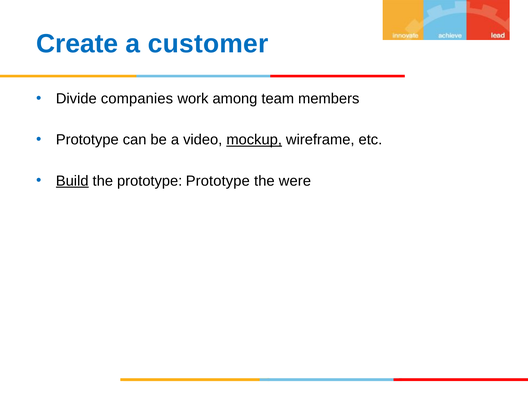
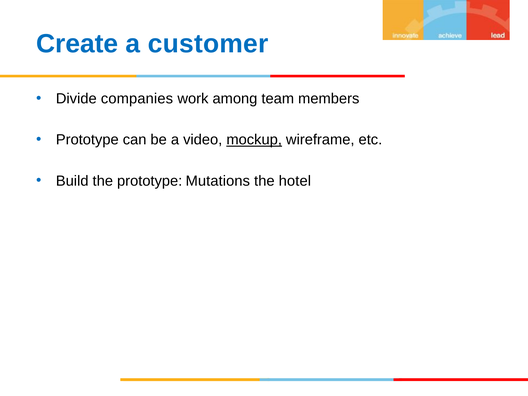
Build underline: present -> none (72, 181)
prototype Prototype: Prototype -> Mutations (218, 181)
were: were -> hotel (295, 181)
